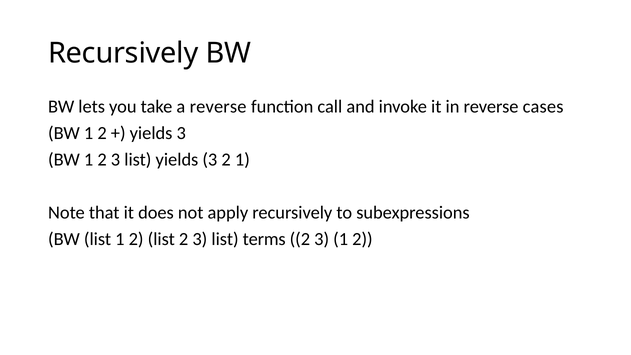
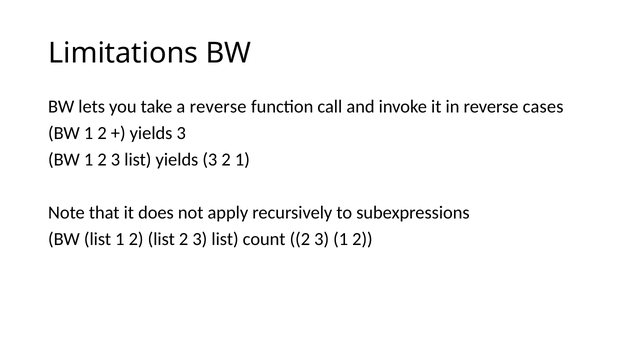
Recursively: Recursively -> Limitations (123, 53)
terms: terms -> count (264, 239)
